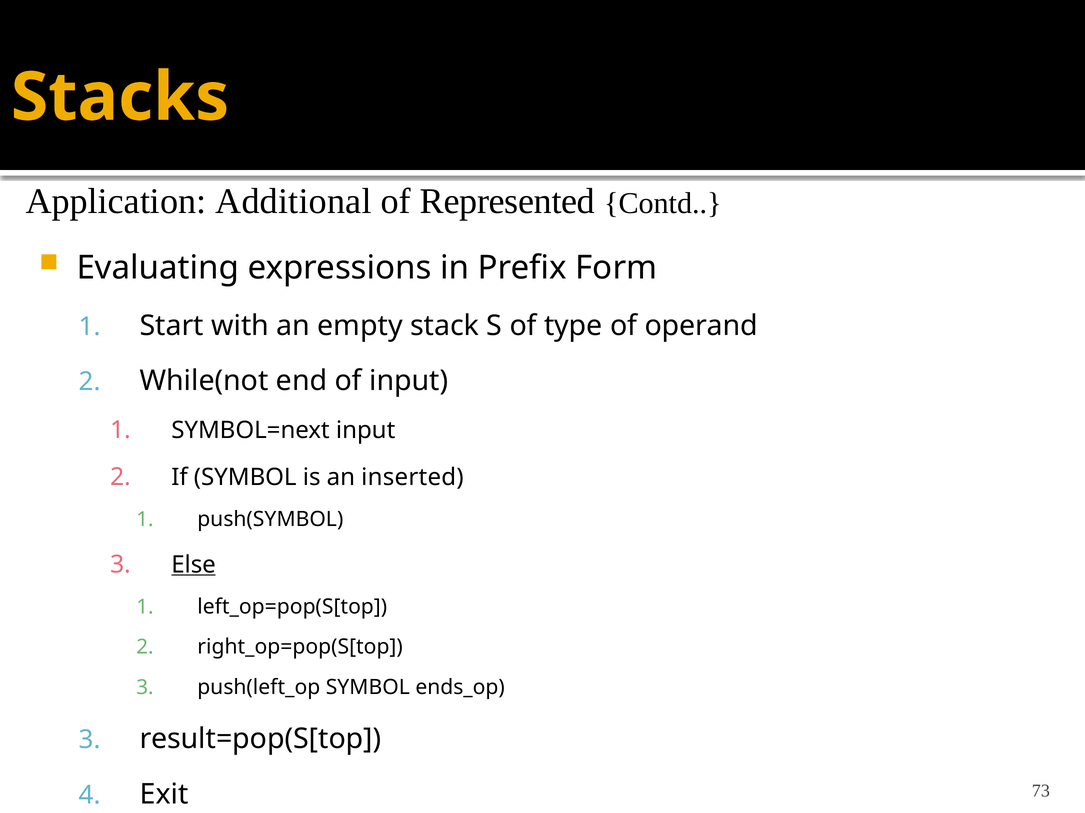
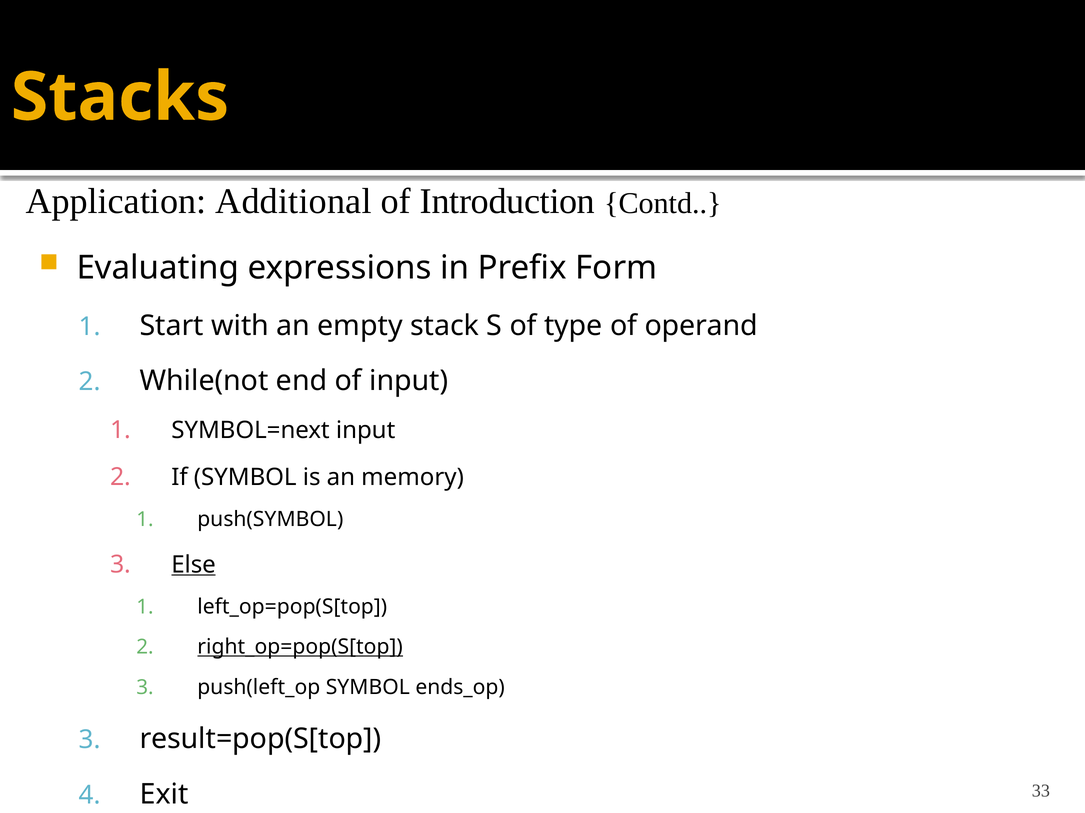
Represented: Represented -> Introduction (507, 201)
inserted: inserted -> memory (413, 478)
right_op=pop(S[top underline: none -> present (300, 648)
73: 73 -> 33 (1041, 791)
